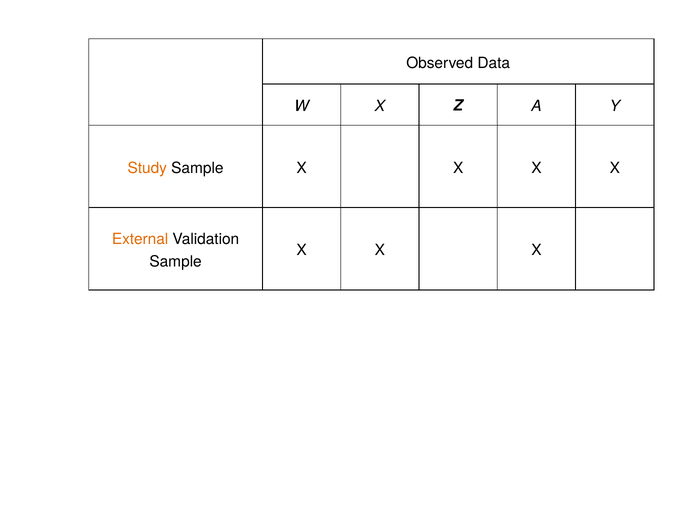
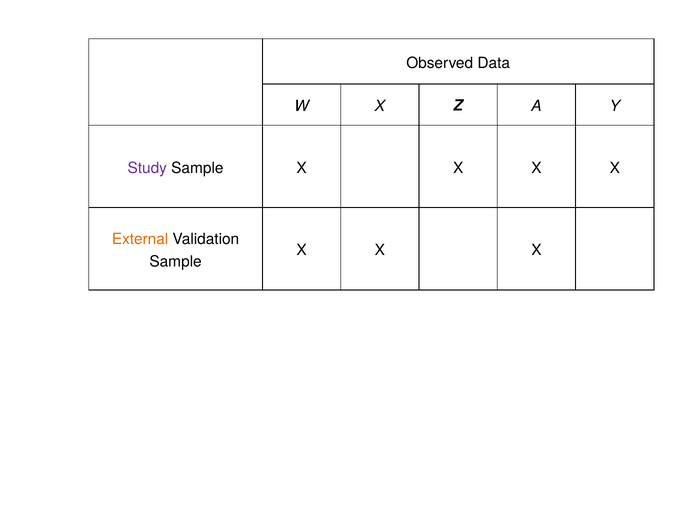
Study colour: orange -> purple (147, 168)
